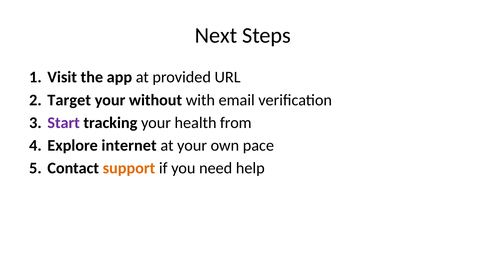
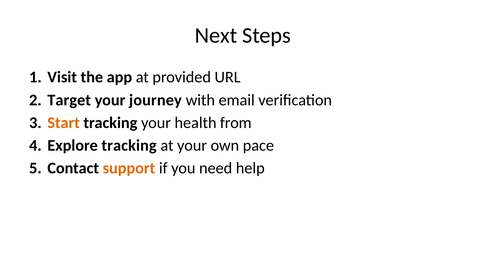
without: without -> journey (155, 100)
Start colour: purple -> orange (64, 122)
Explore internet: internet -> tracking (129, 145)
